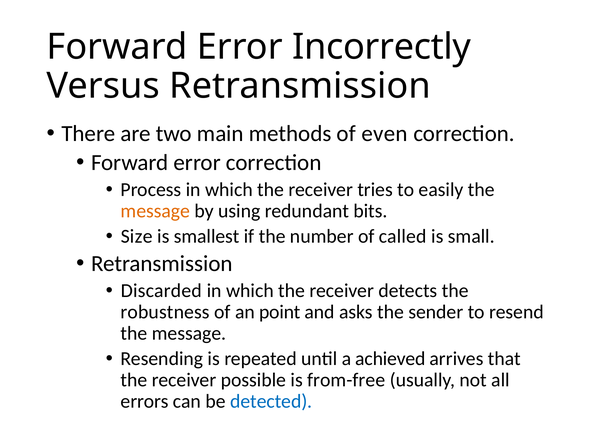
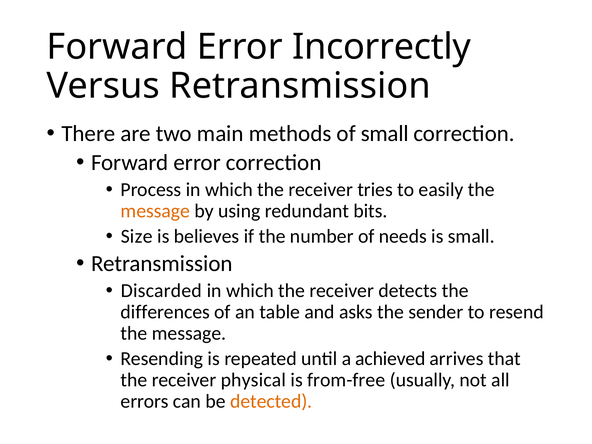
of even: even -> small (385, 133)
smallest: smallest -> believes (207, 236)
called: called -> needs (403, 236)
robustness: robustness -> differences (165, 312)
point: point -> table (280, 312)
possible: possible -> physical (253, 380)
detected colour: blue -> orange (271, 401)
